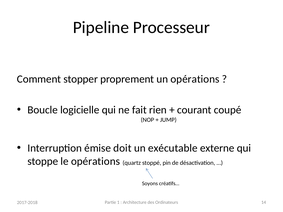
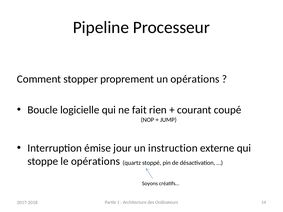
doit: doit -> jour (122, 148)
exécutable: exécutable -> instruction (173, 148)
